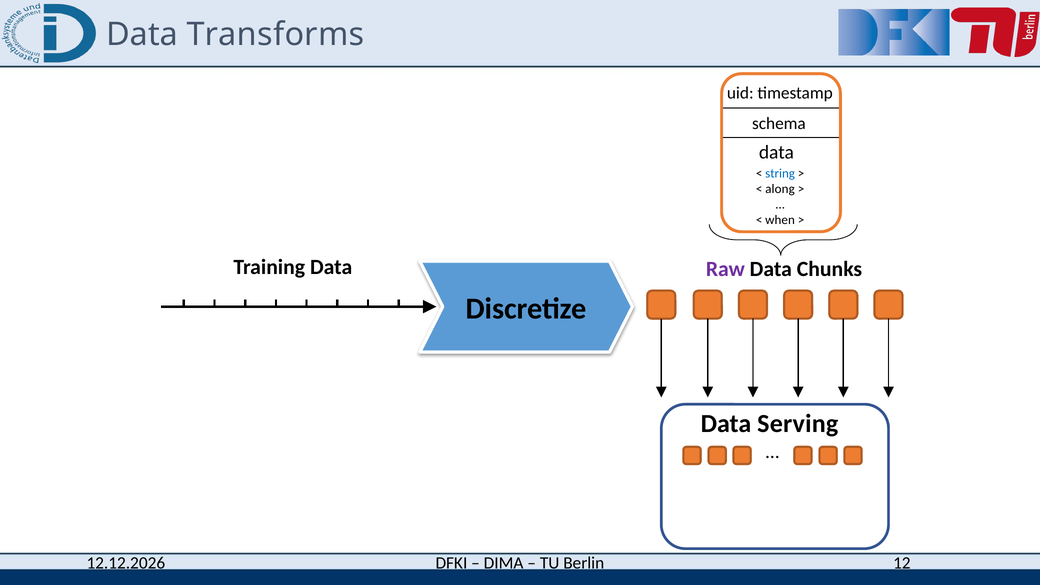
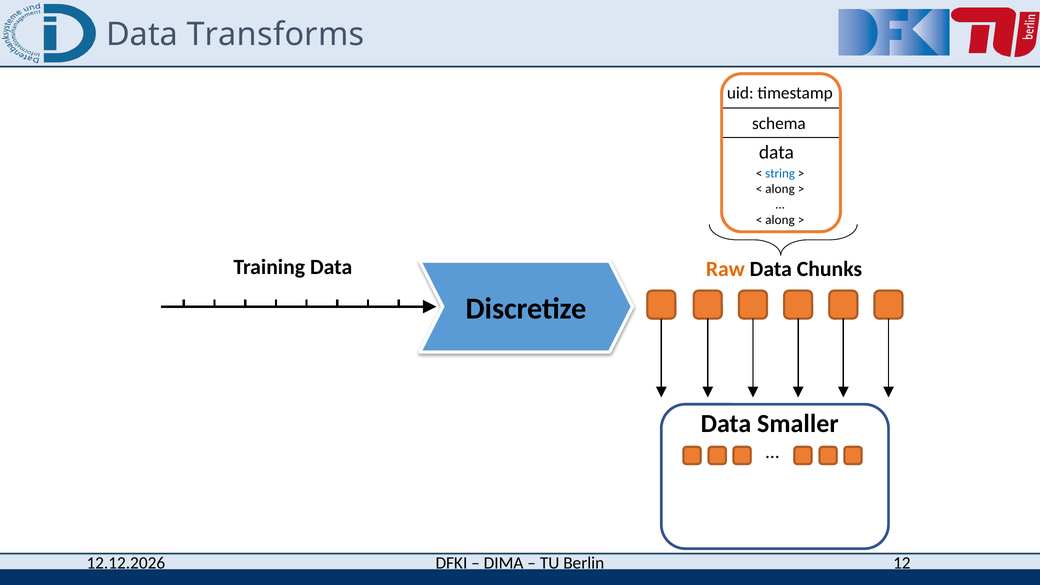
when: when -> along (780, 220)
Raw colour: purple -> orange (725, 269)
Serving: Serving -> Smaller (798, 424)
